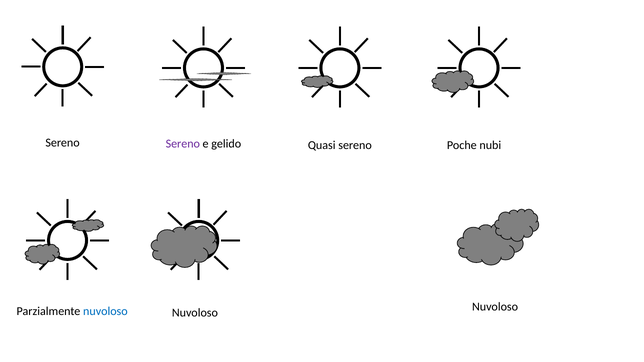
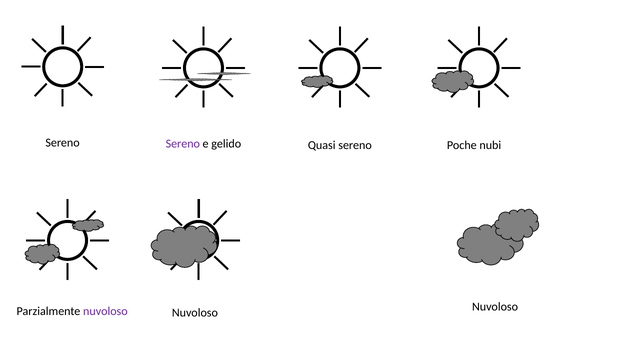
nuvoloso colour: blue -> purple (105, 311)
